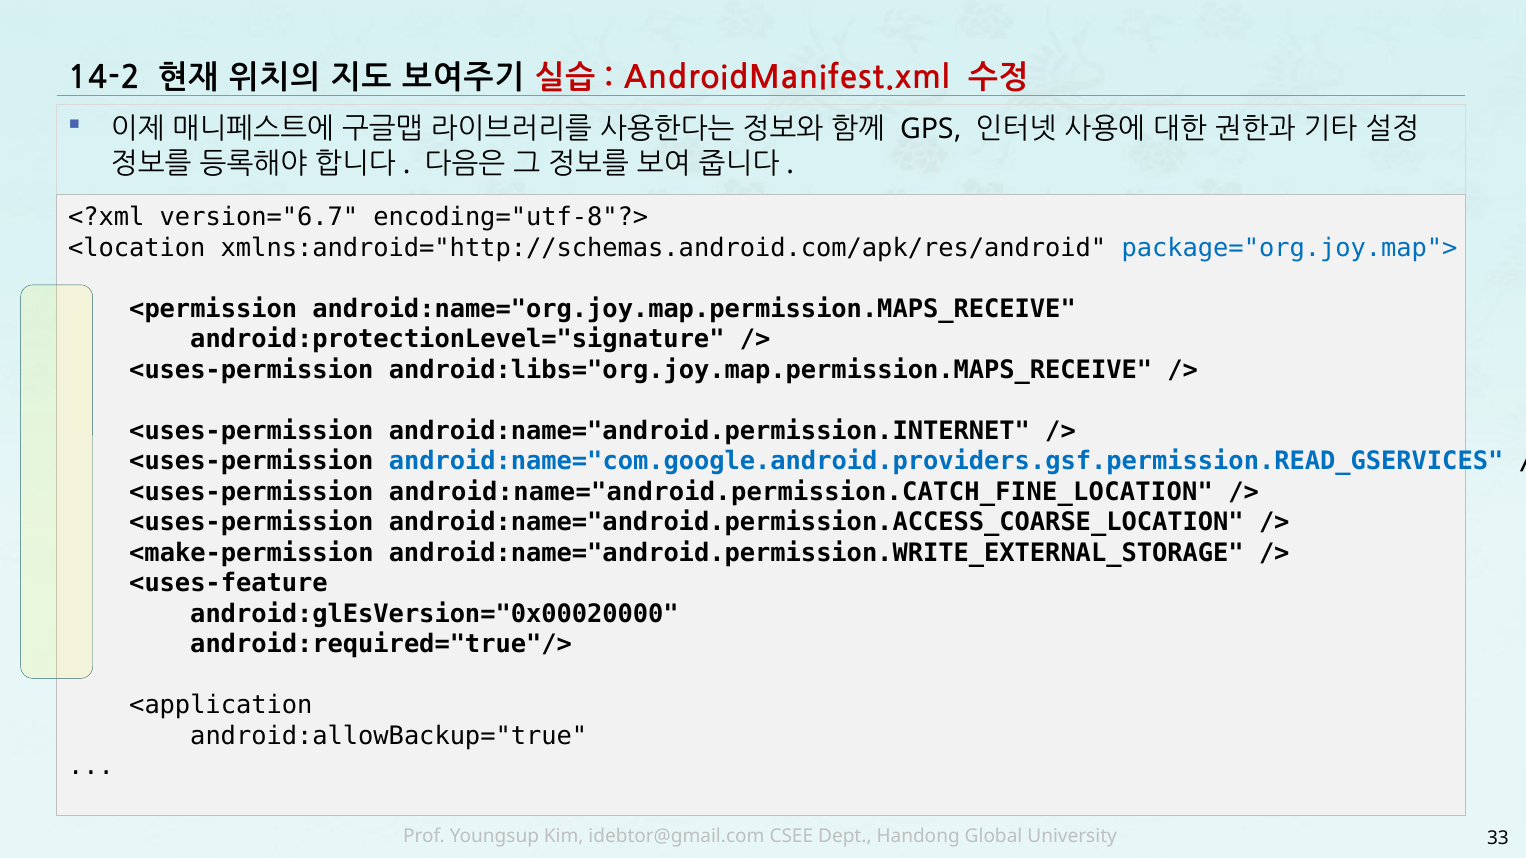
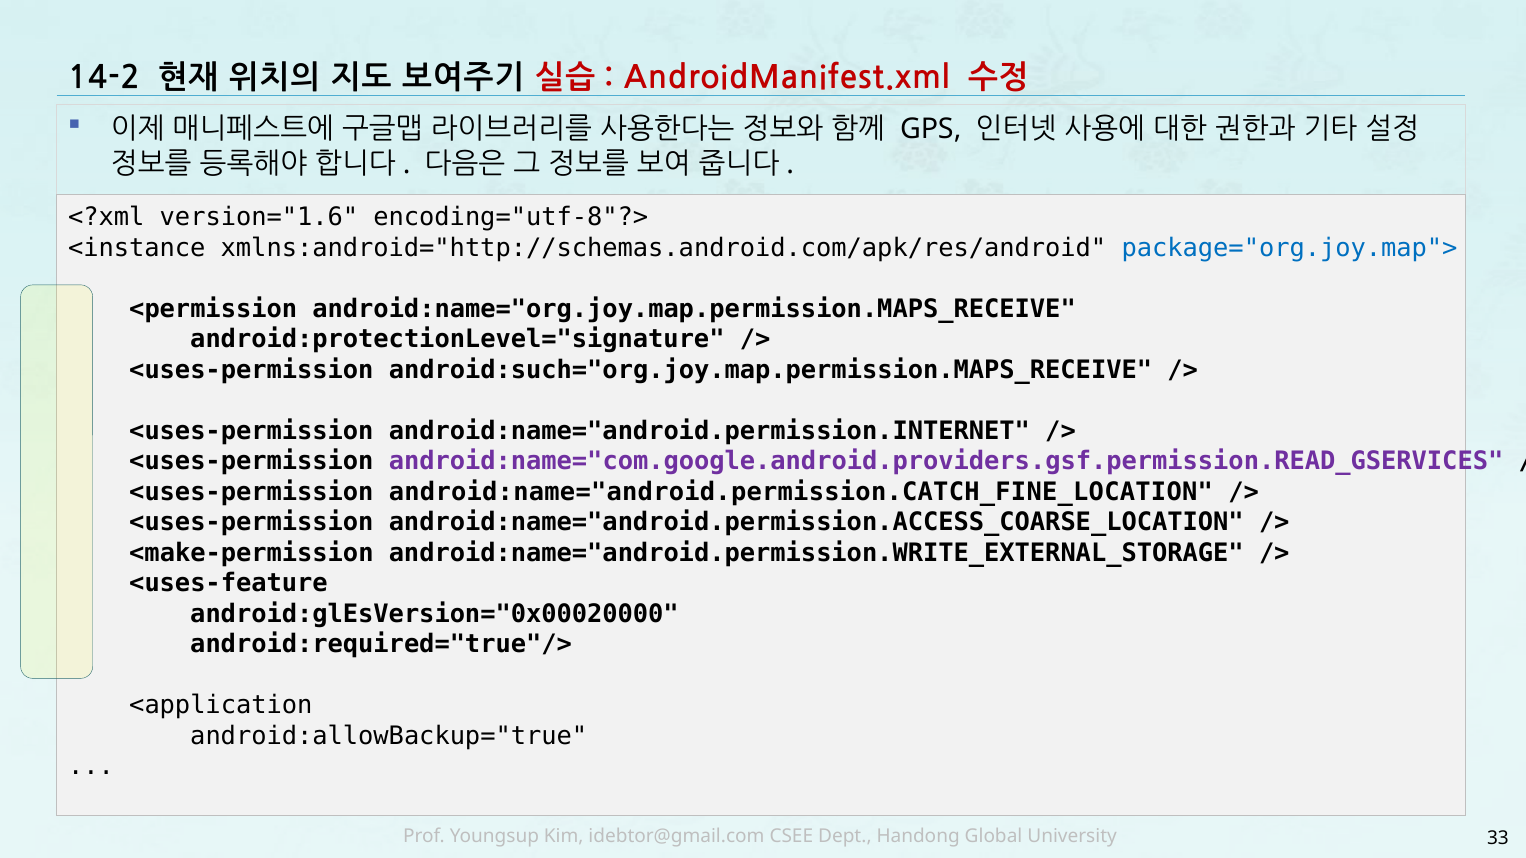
version="6.7: version="6.7 -> version="1.6 (259, 218)
<location: <location -> <instance (137, 248)
android:libs="org.joy.map.permission.MAPS_RECEIVE: android:libs="org.joy.map.permission.MAPS_RECEIVE -> android:such="org.joy.map.permission.MAPS_RECEIVE (770, 370)
android:name="com.google.android.providers.gsf.permission.READ_GSERVICES colour: blue -> purple (946, 462)
